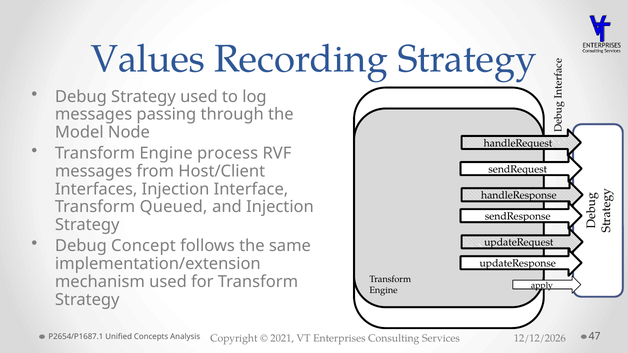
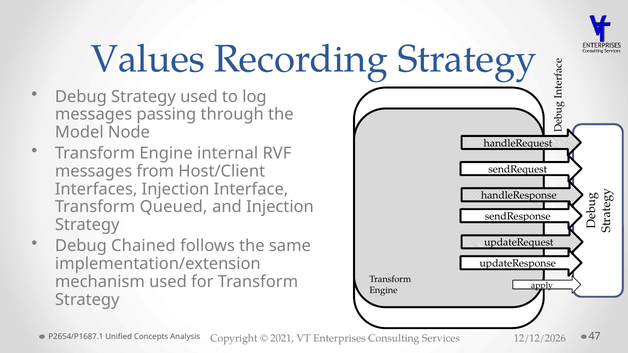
process: process -> internal (228, 153)
Concept: Concept -> Chained (143, 246)
